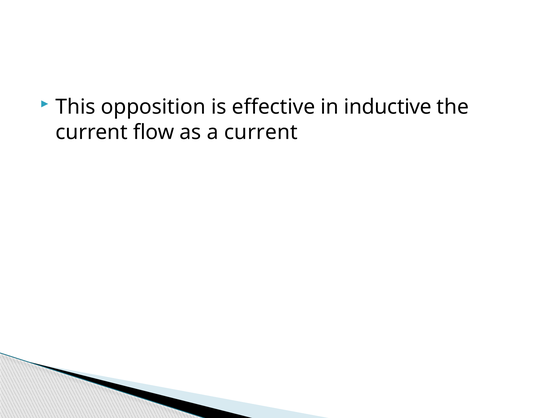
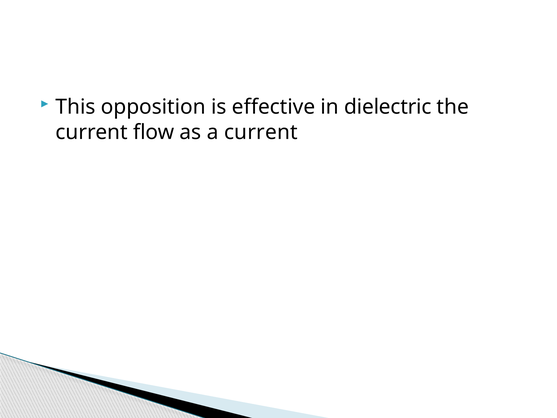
inductive: inductive -> dielectric (388, 107)
